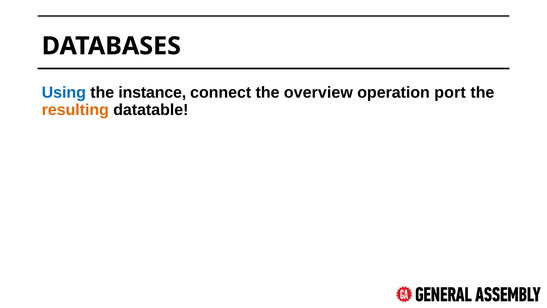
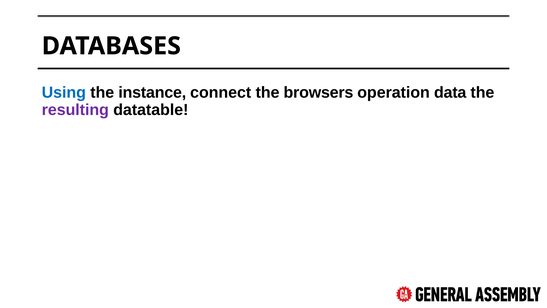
overview: overview -> browsers (318, 92)
port: port -> data (450, 92)
resulting colour: orange -> purple (75, 110)
